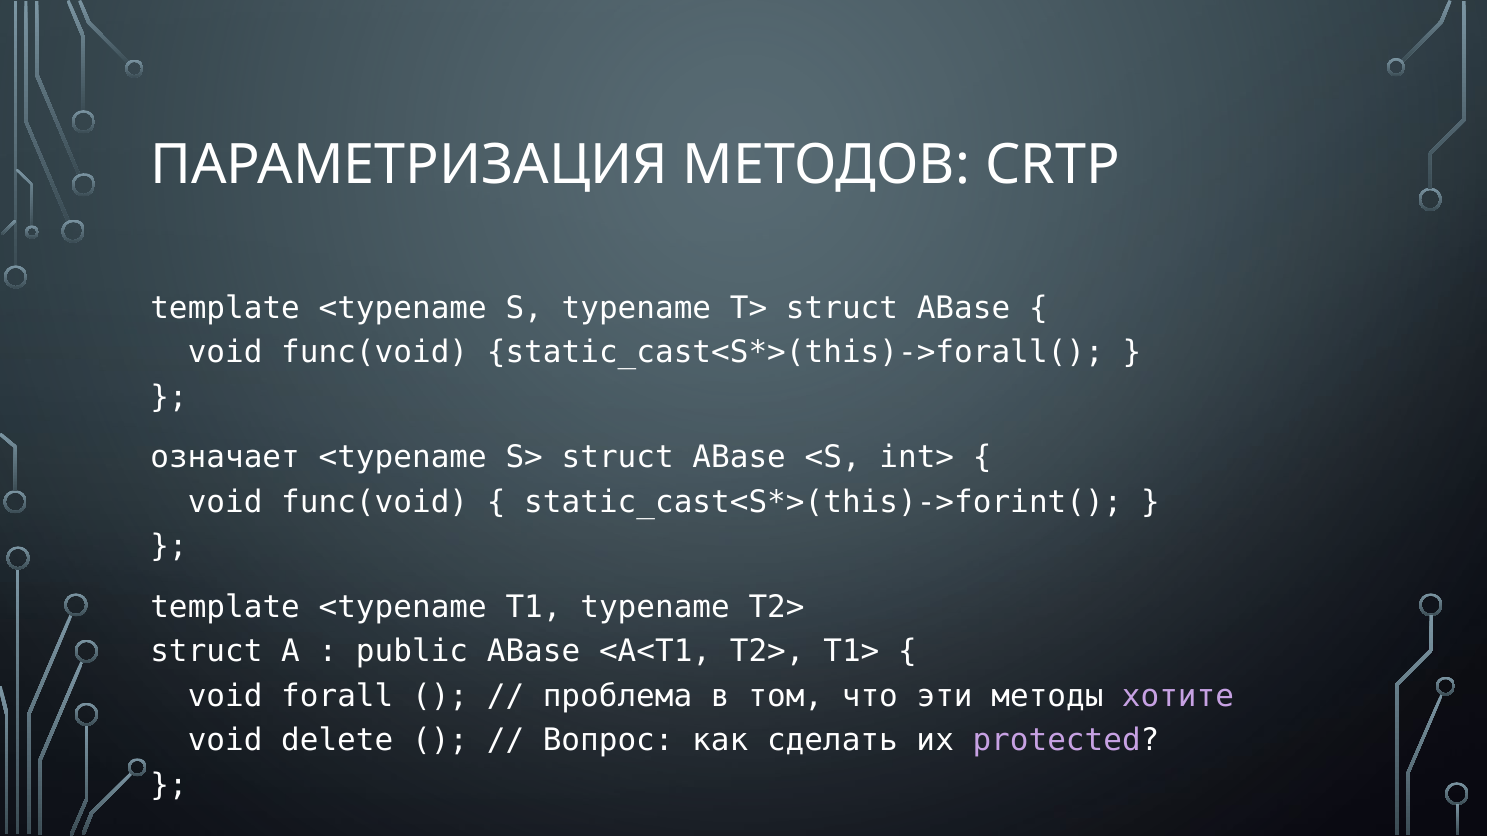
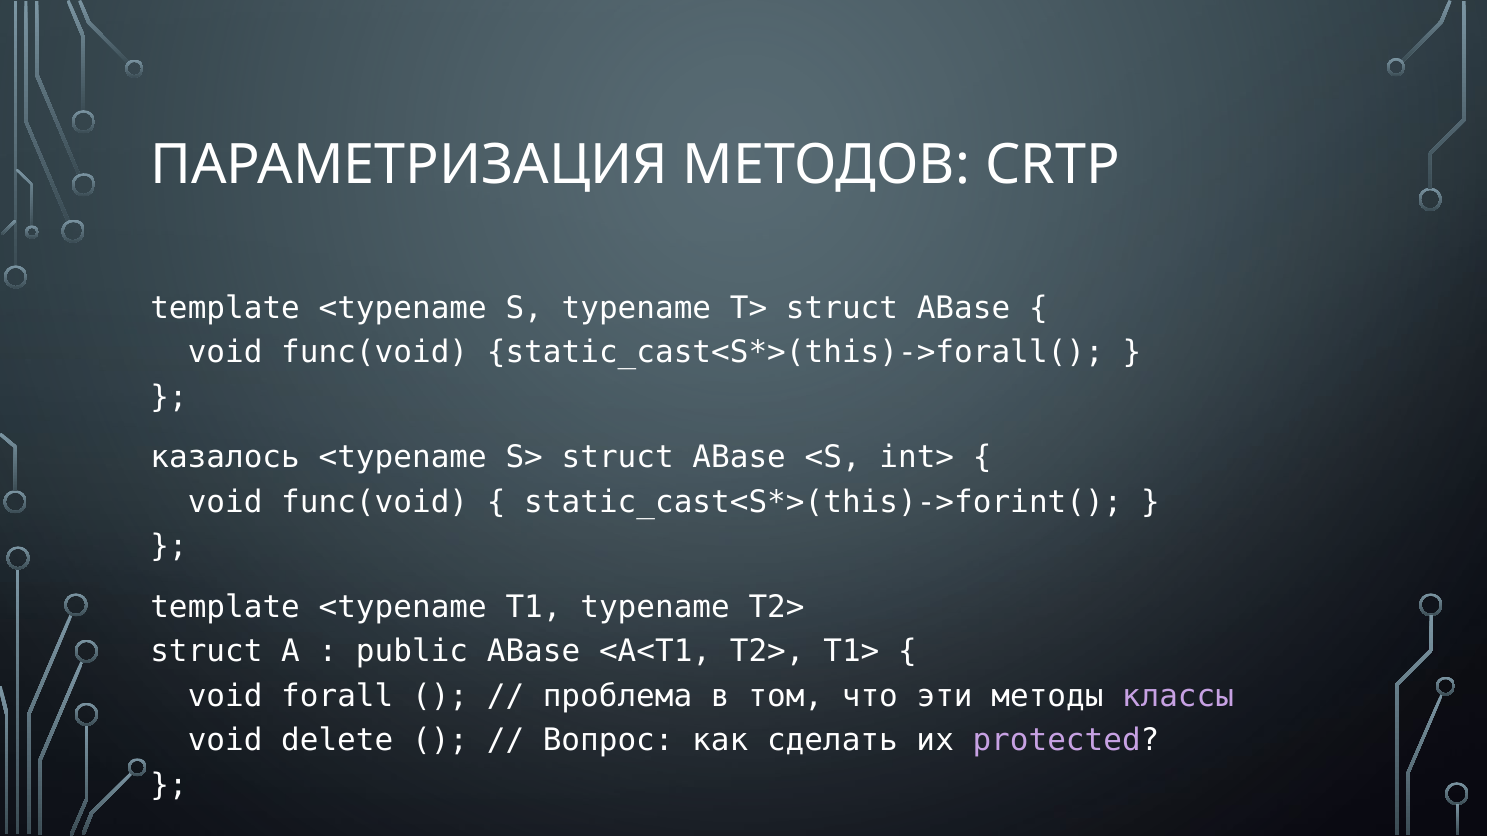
означает: означает -> казалось (225, 458)
хотите: хотите -> классы (1178, 696)
